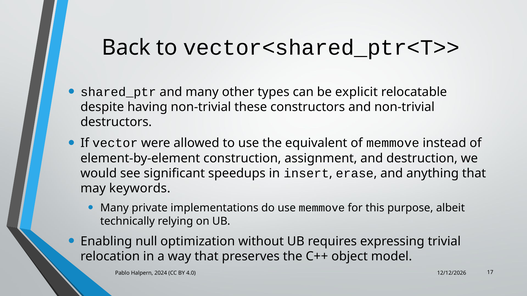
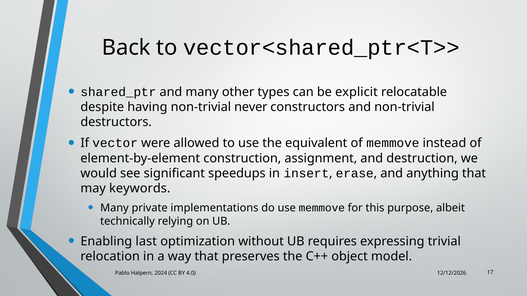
these: these -> never (251, 107)
null: null -> last (146, 242)
